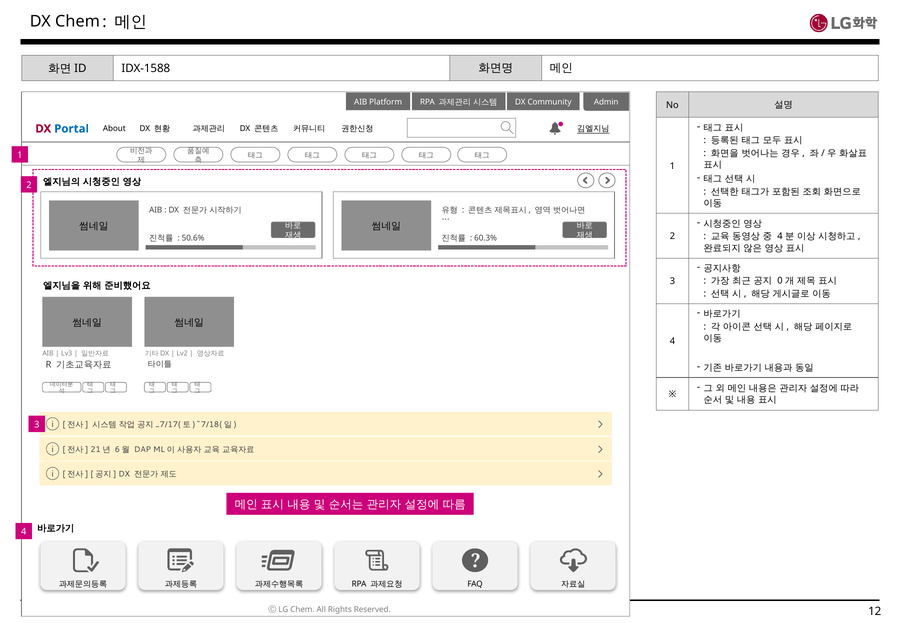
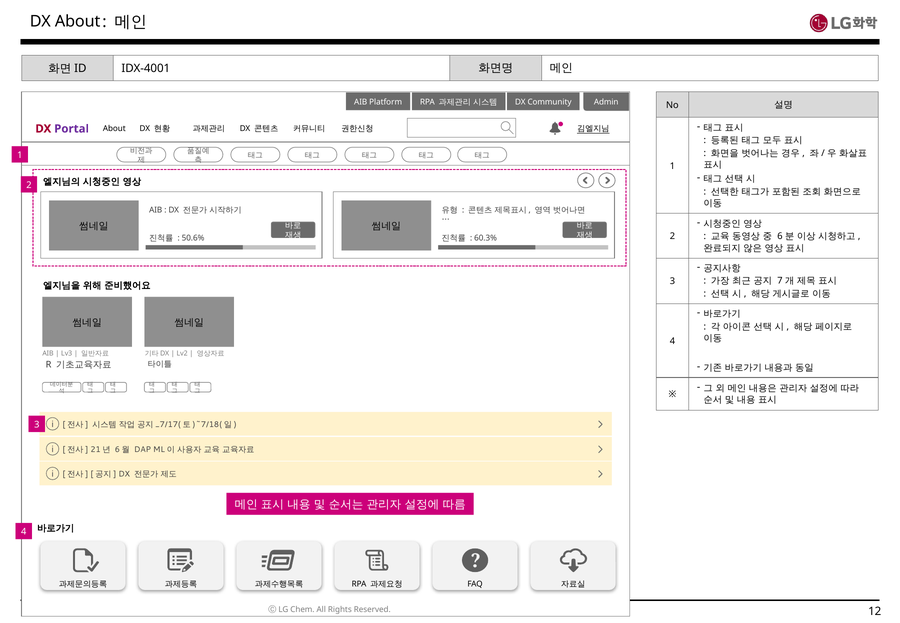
DX Chem: Chem -> About (78, 22)
IDX-1588: IDX-1588 -> IDX-4001 (146, 69)
Portal colour: blue -> purple (72, 129)
4: 4 -> 6 (780, 236)
0: 0 -> 7 (780, 281)
